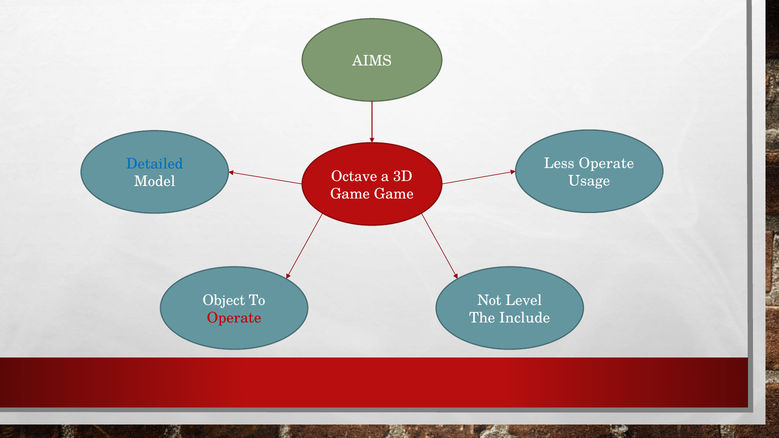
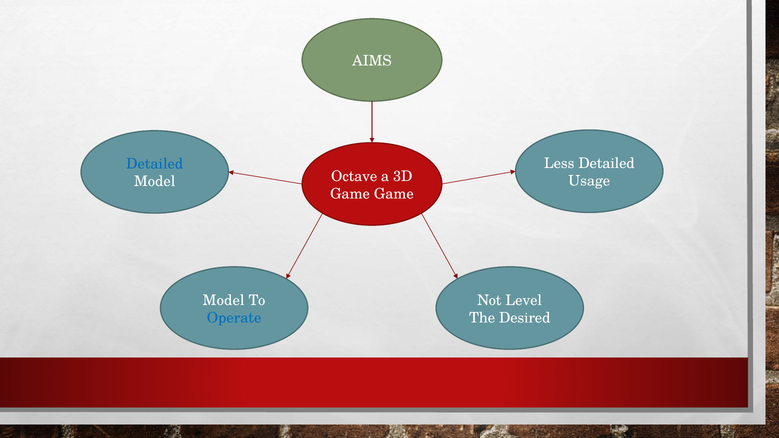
Less Operate: Operate -> Detailed (607, 164)
Object: Object -> Model (224, 300)
Operate colour: red -> blue (234, 318)
Include: Include -> Desired (525, 318)
